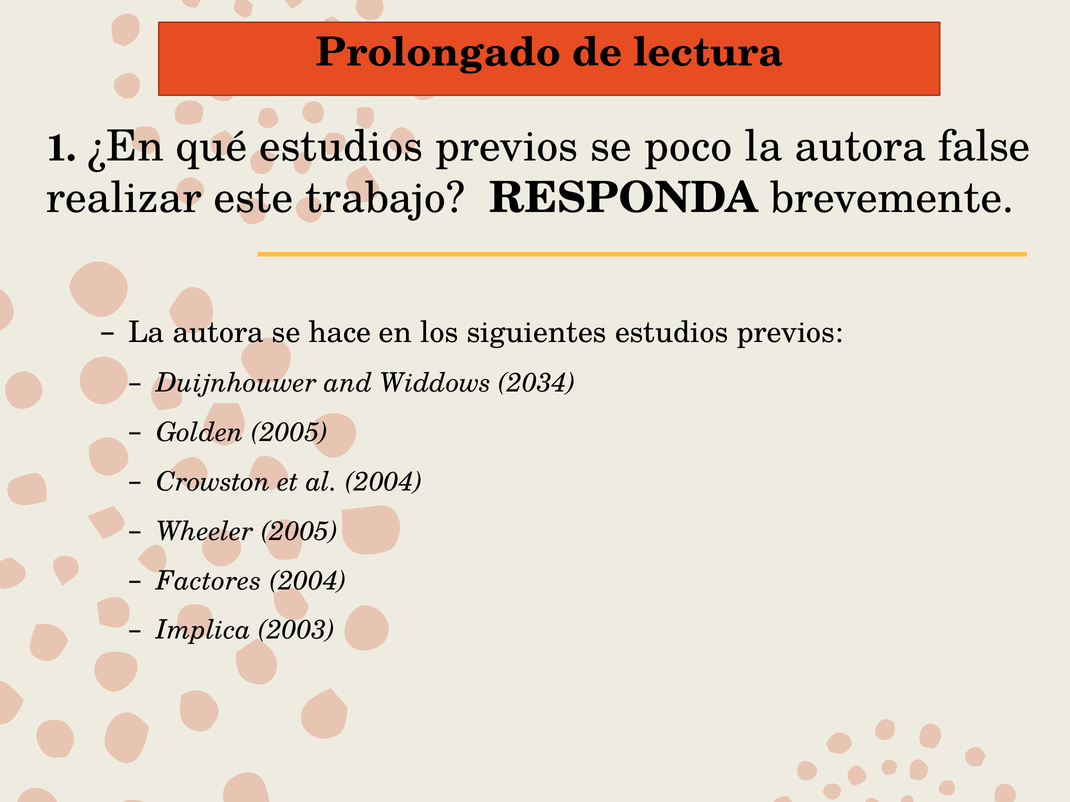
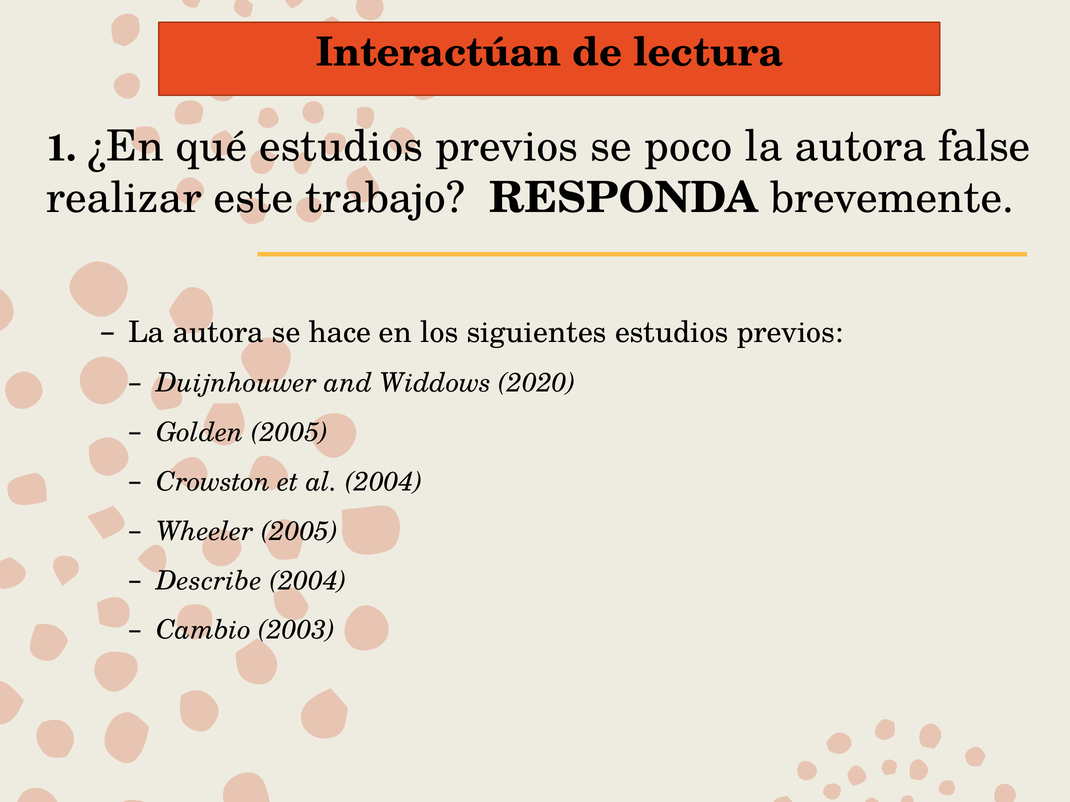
Prolongado: Prolongado -> Interactúan (439, 52)
2034: 2034 -> 2020 (537, 383)
Factores: Factores -> Describe (209, 581)
Implica: Implica -> Cambio (204, 630)
